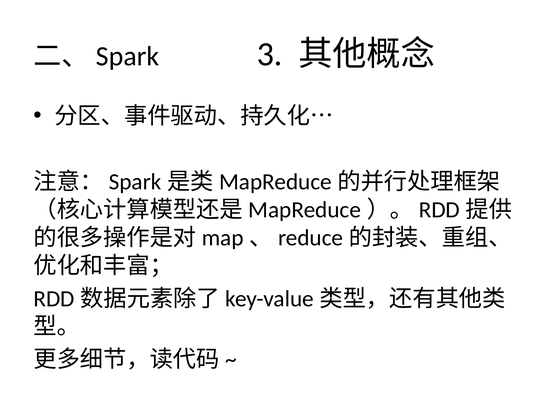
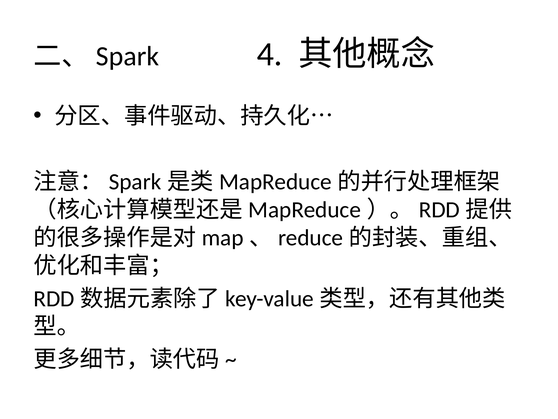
3: 3 -> 4 (270, 54)
